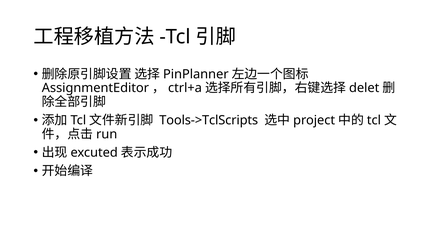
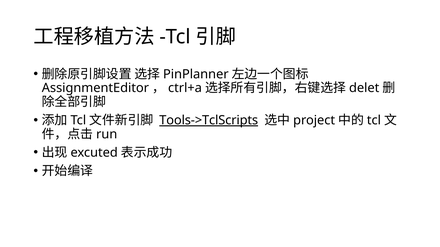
Tools->TclScripts underline: none -> present (209, 121)
